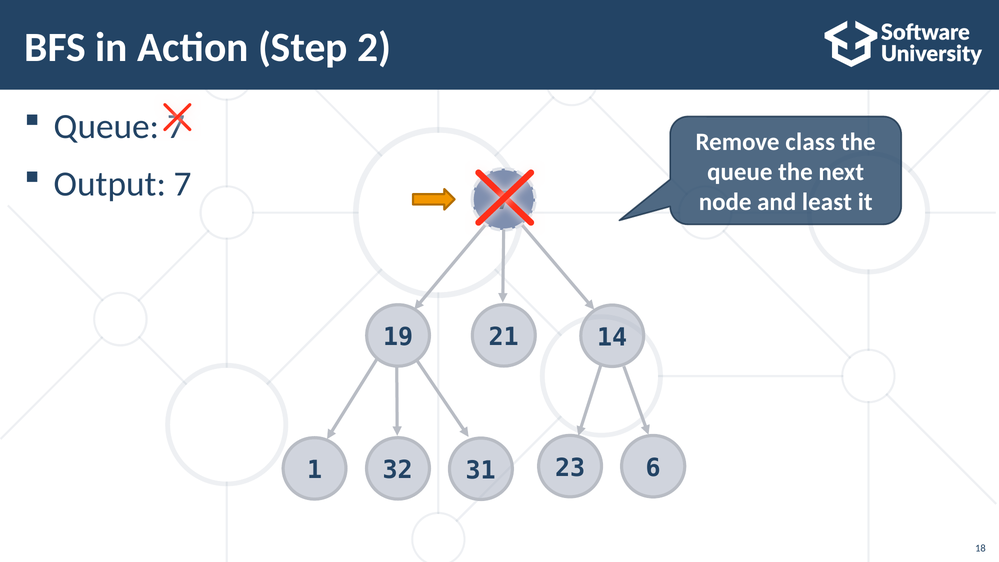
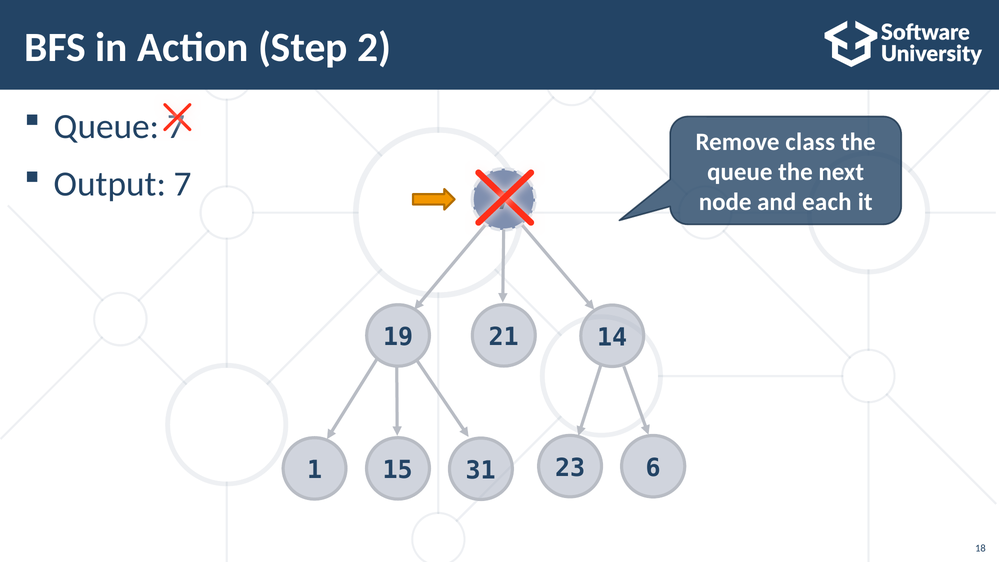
least: least -> each (827, 202)
32: 32 -> 15 (398, 470)
